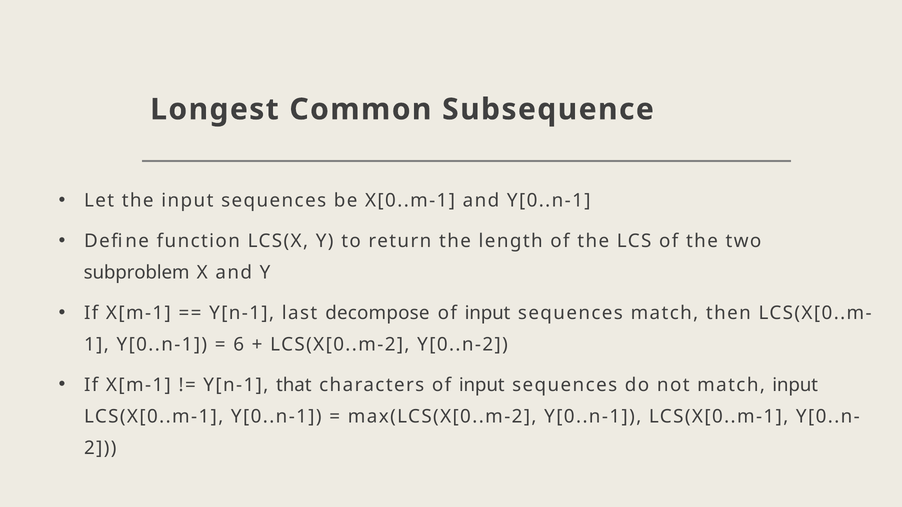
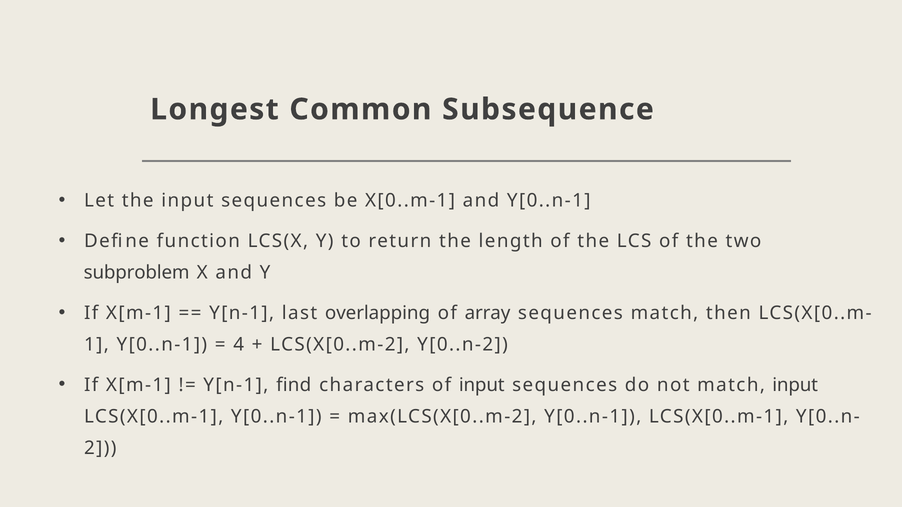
decompose: decompose -> overlapping (378, 313)
input: input -> array (487, 313)
6: 6 -> 4 (239, 345)
that: that -> find (294, 385)
